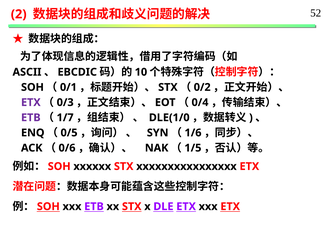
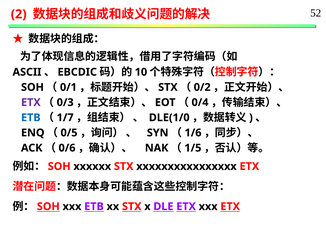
ETB colour: purple -> blue (31, 118)
